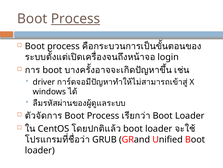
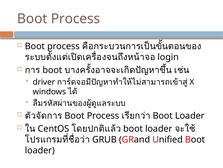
Process underline: present -> none (76, 19)
